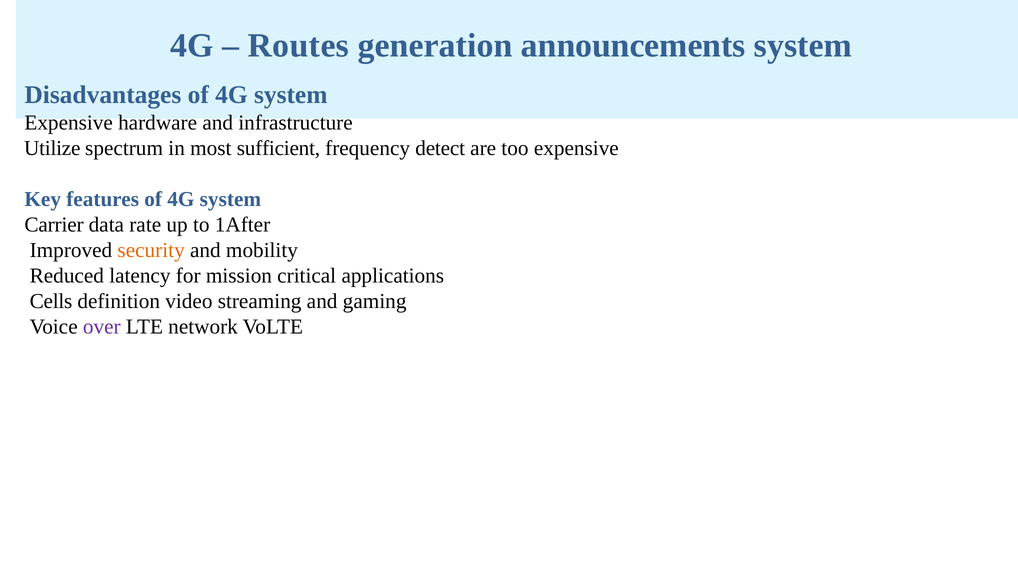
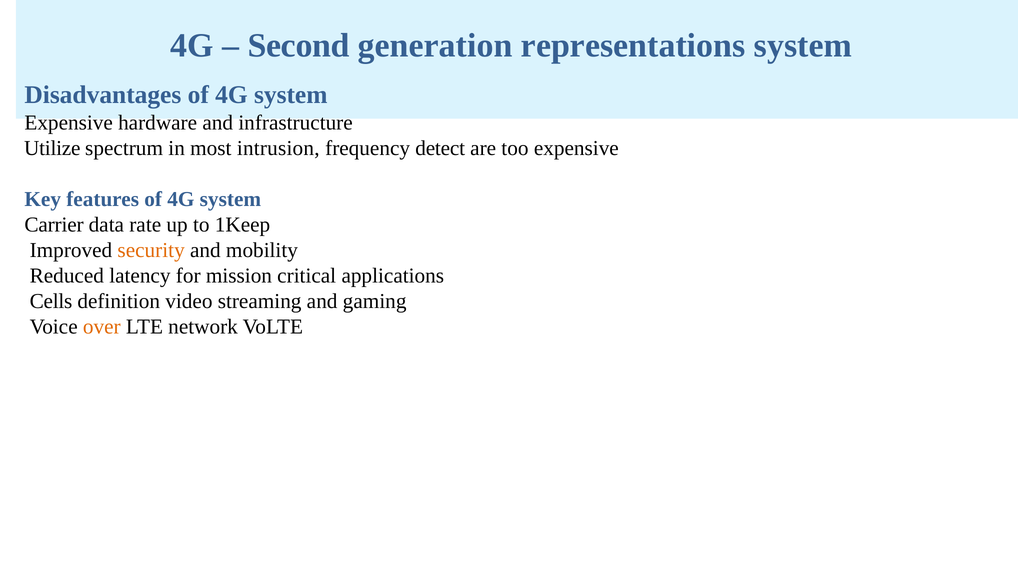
Routes: Routes -> Second (299, 46)
announcements: announcements -> representations (633, 46)
sufficient: sufficient -> intrusion (278, 148)
1After: 1After -> 1Keep (243, 225)
over colour: purple -> orange (102, 327)
